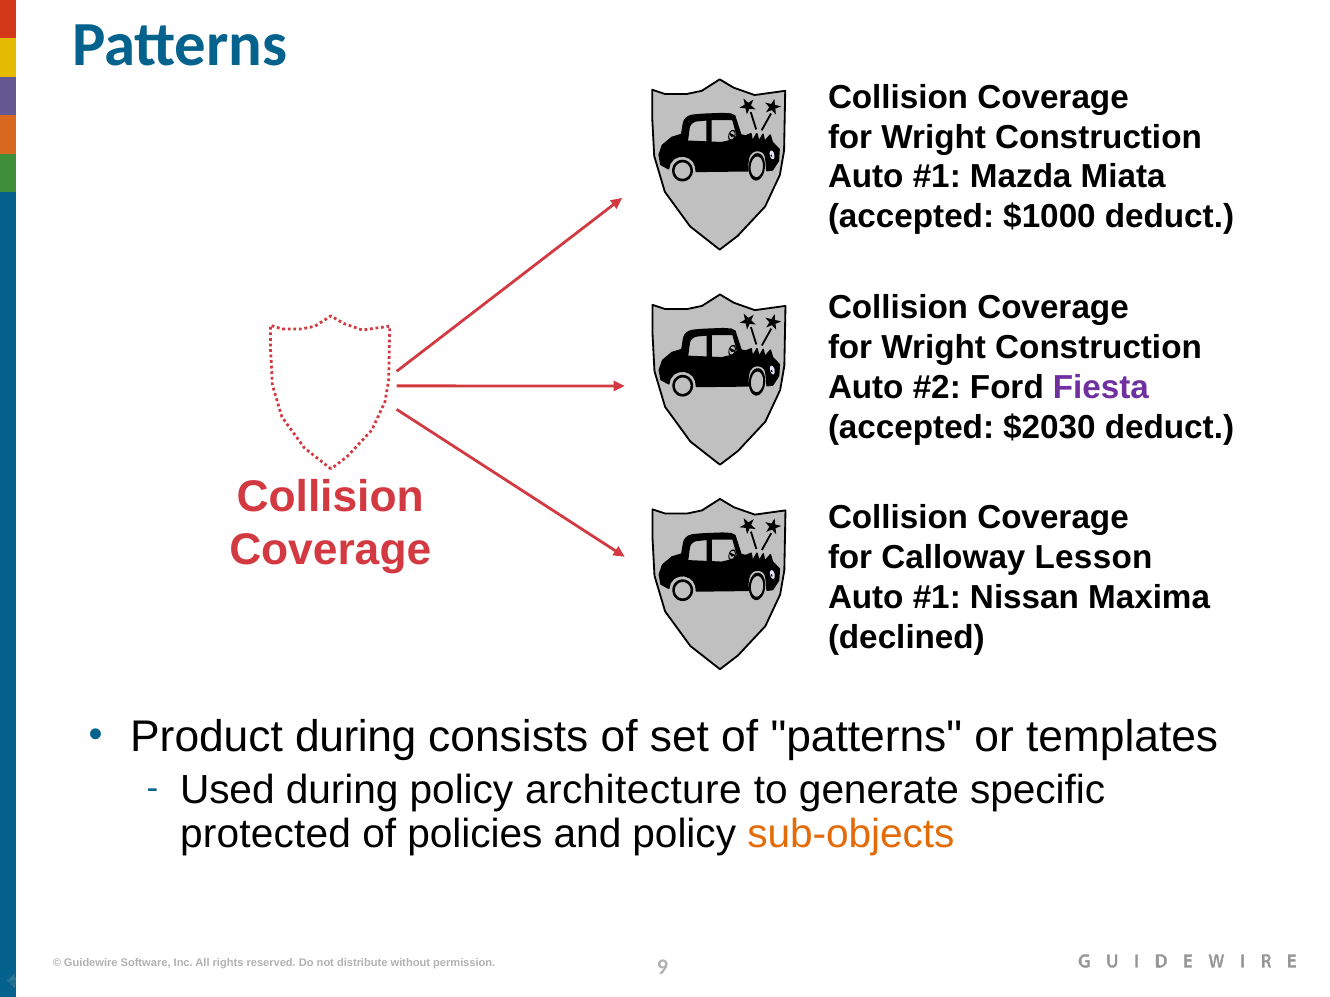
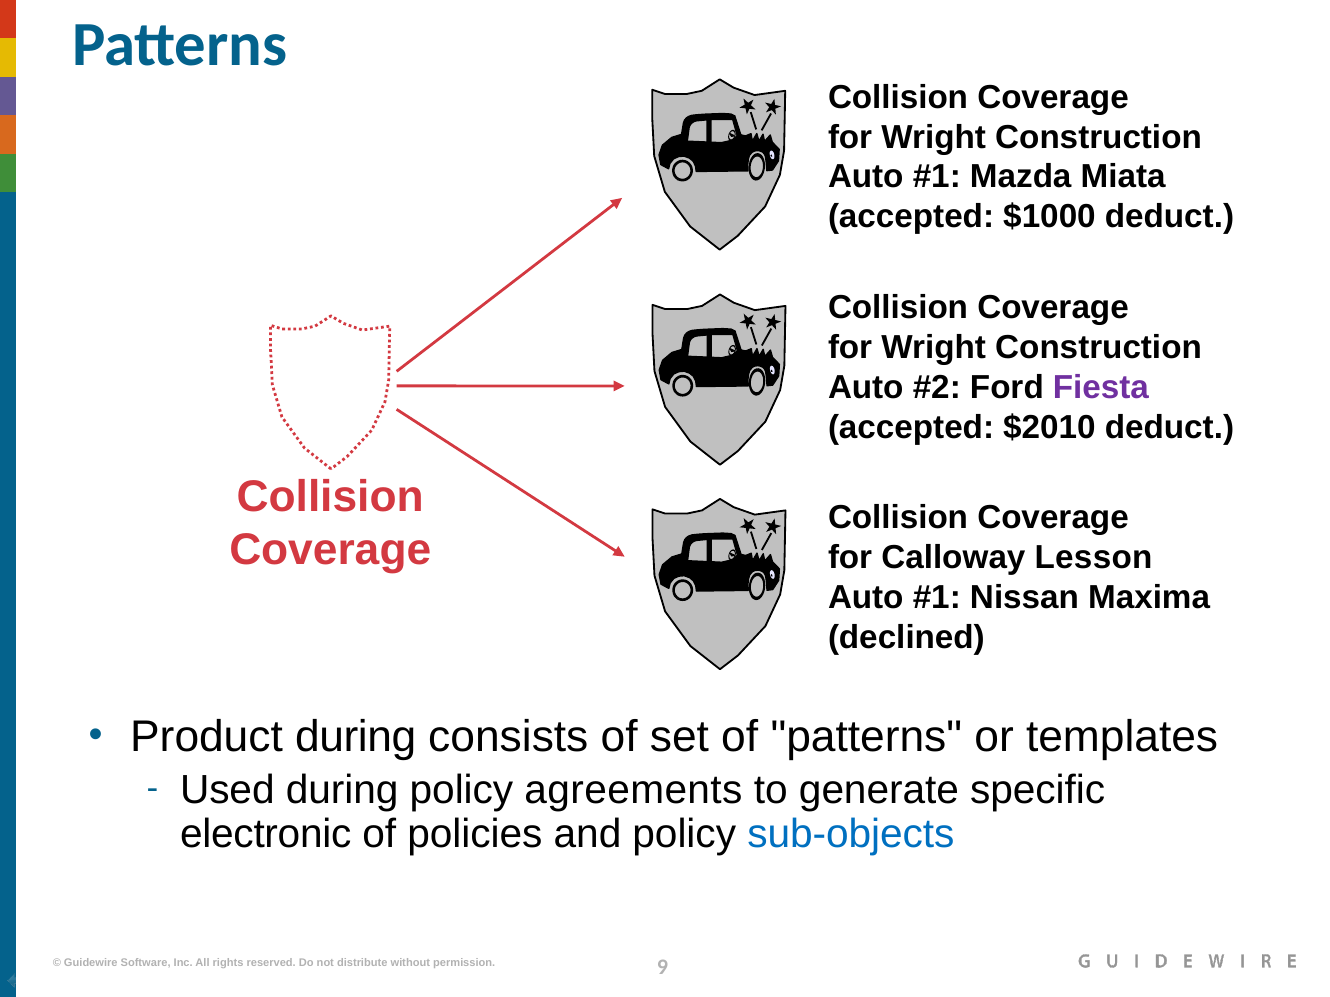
$2030: $2030 -> $2010 (1049, 427)
architecture: architecture -> agreements (633, 791)
protected: protected -> electronic (266, 835)
sub-objects colour: orange -> blue (851, 835)
